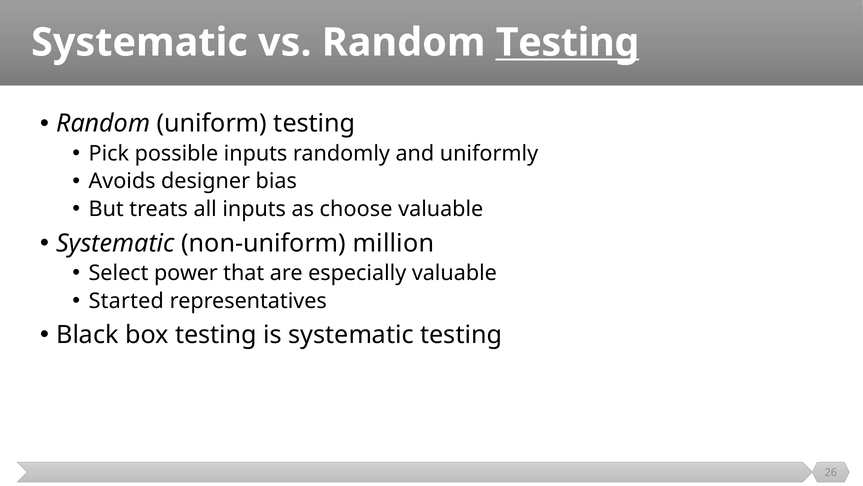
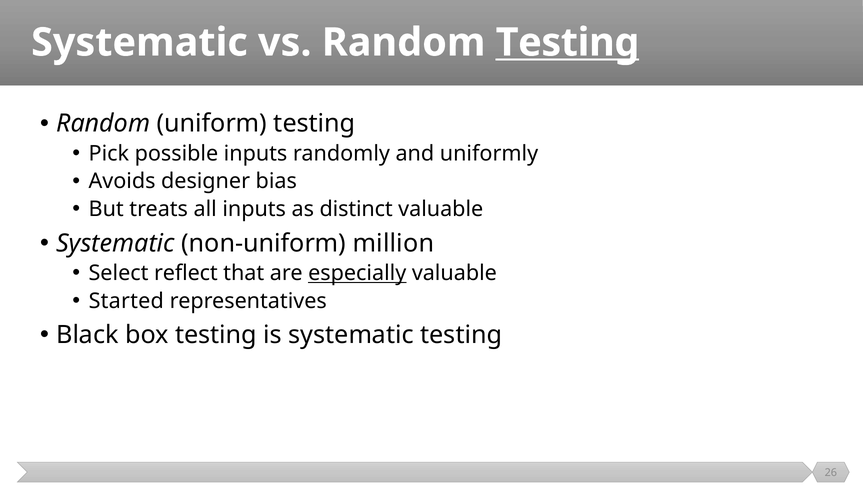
choose: choose -> distinct (356, 209)
power: power -> reflect (186, 273)
especially underline: none -> present (357, 273)
